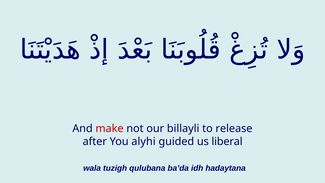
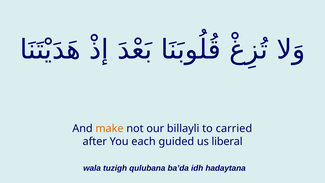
make colour: red -> orange (110, 128)
release: release -> carried (234, 128)
alyhi: alyhi -> each (144, 141)
